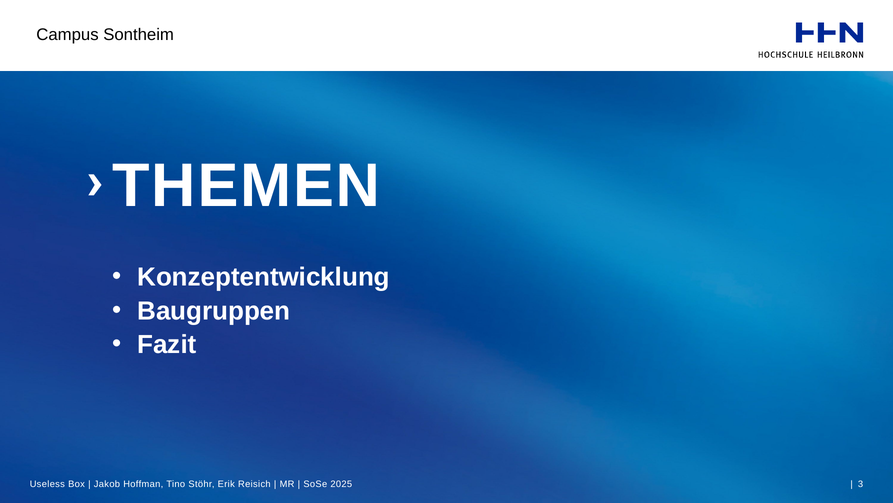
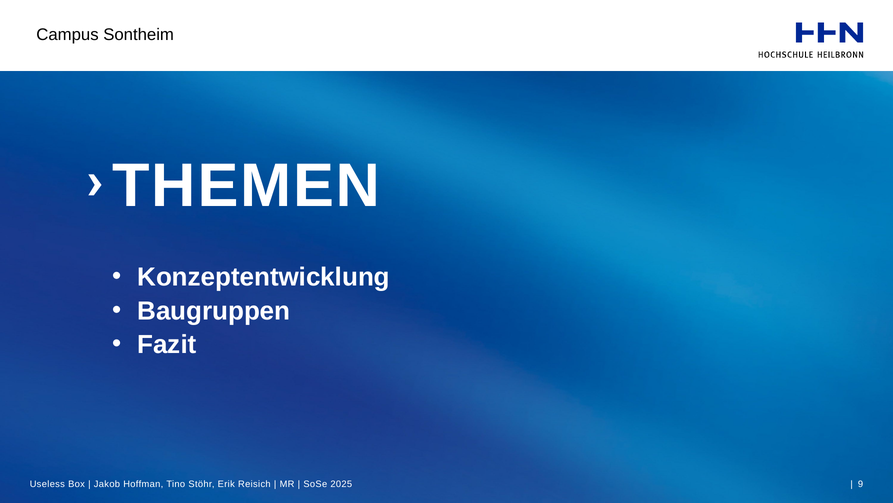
3: 3 -> 9 (861, 483)
